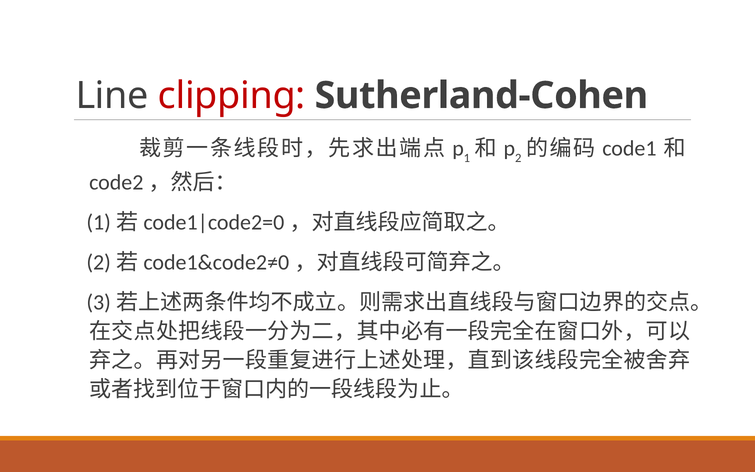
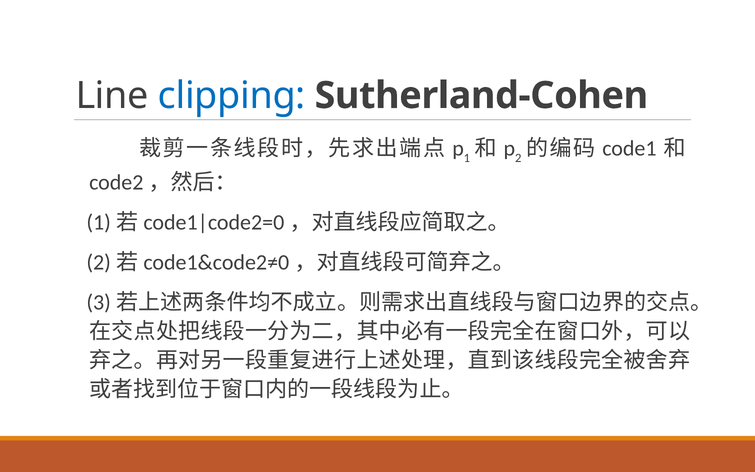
clipping colour: red -> blue (232, 96)
